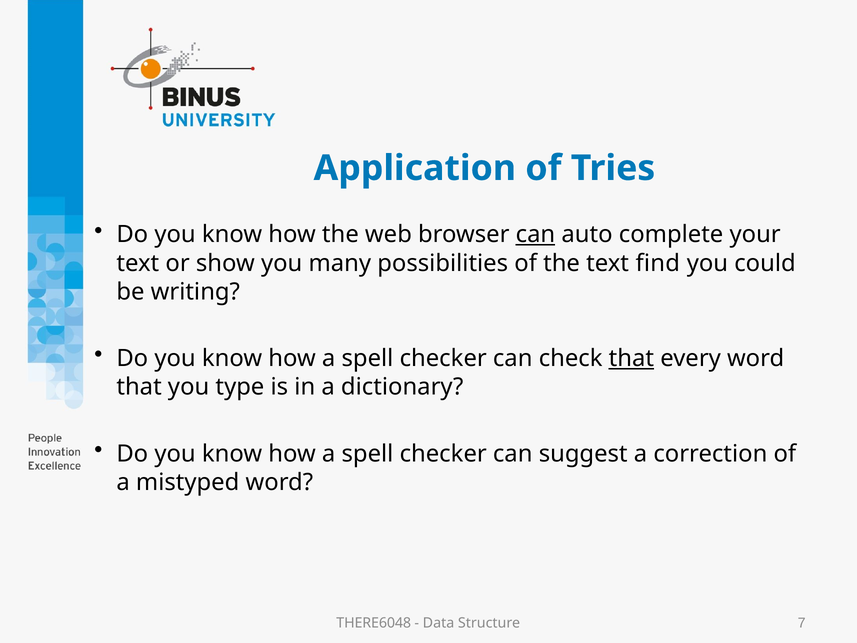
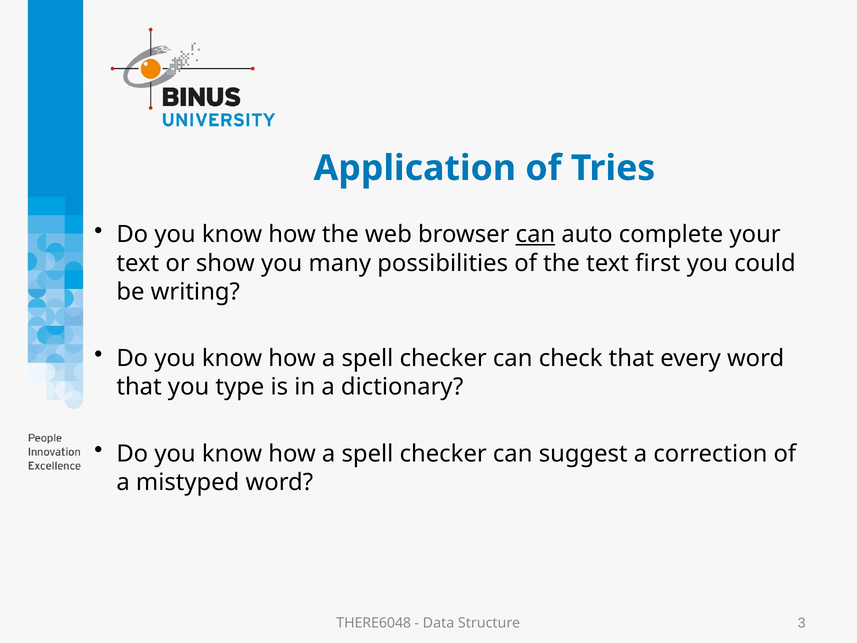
find: find -> first (658, 263)
that underline: present -> none (631, 358)
7: 7 -> 3 (802, 623)
